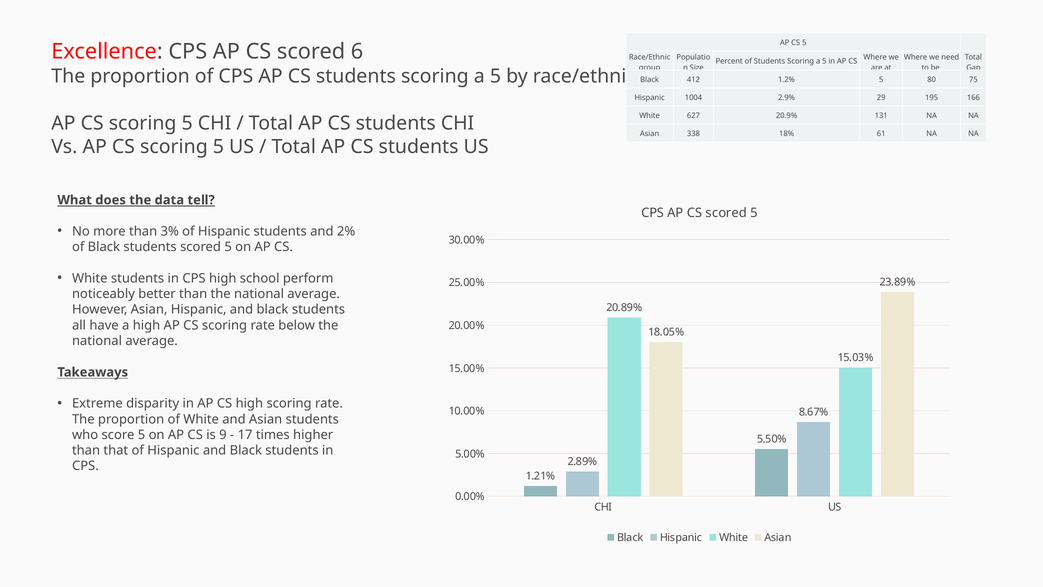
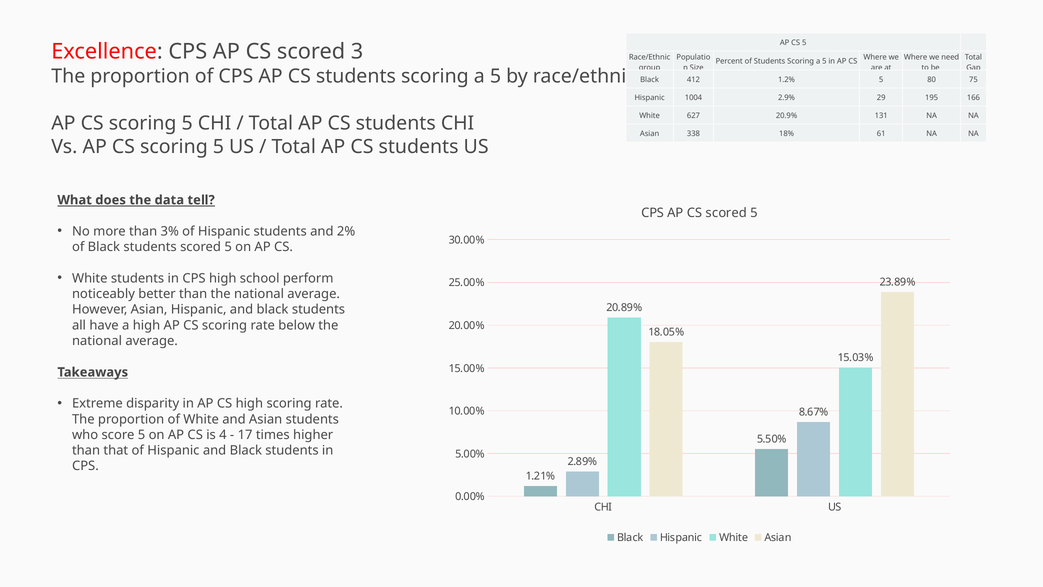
6: 6 -> 3 (357, 51)
9: 9 -> 4 (223, 435)
